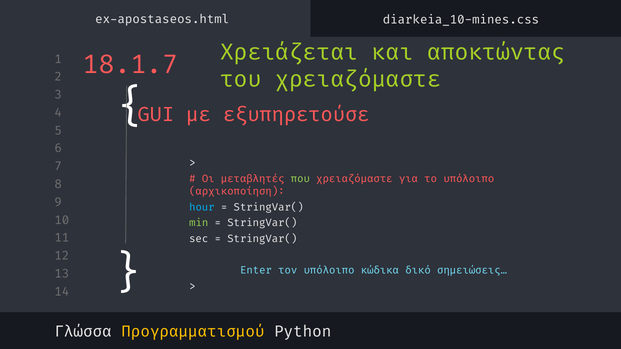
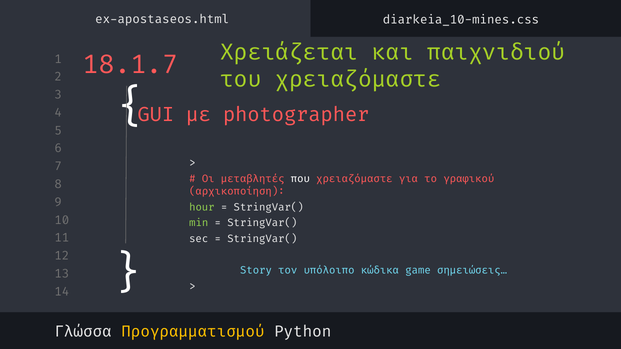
αποκτώντας: αποκτώντας -> παιχνιδιού (496, 52)
εξυπηρετούσε: εξυπηρετούσε -> photographer (296, 115)
που colour: light green -> white (300, 179)
το υπόλοιπο: υπόλοιπο -> γραφικού (469, 179)
hour colour: light blue -> light green (202, 207)
Enter: Enter -> Story (256, 271)
δικό: δικό -> game (418, 271)
